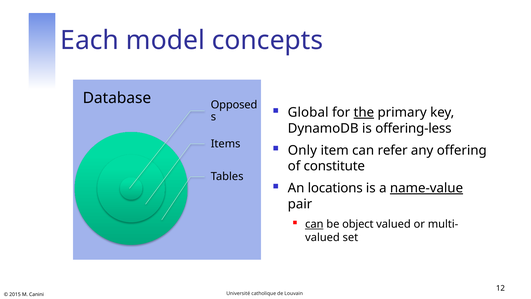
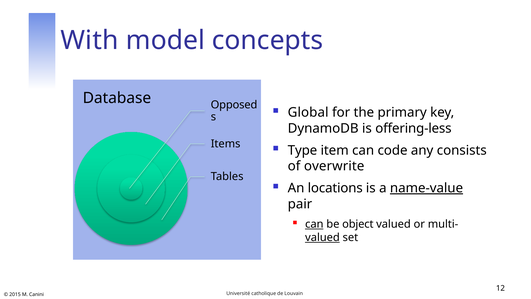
Each: Each -> With (90, 40)
the underline: present -> none (364, 112)
Only: Only -> Type (302, 150)
refer: refer -> code (393, 150)
offering: offering -> consists (462, 150)
constitute: constitute -> overwrite (334, 166)
valued underline: none -> present (322, 237)
